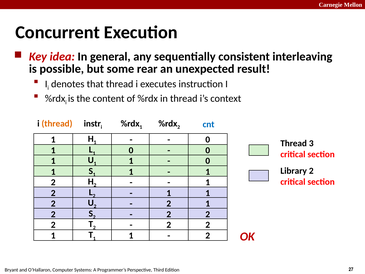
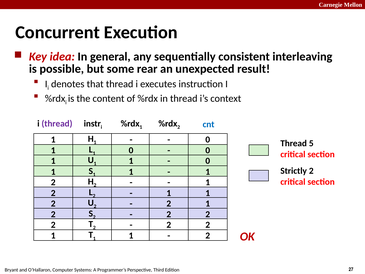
thread colour: orange -> purple (57, 124)
3: 3 -> 5 (311, 143)
Library: Library -> Strictly (294, 171)
